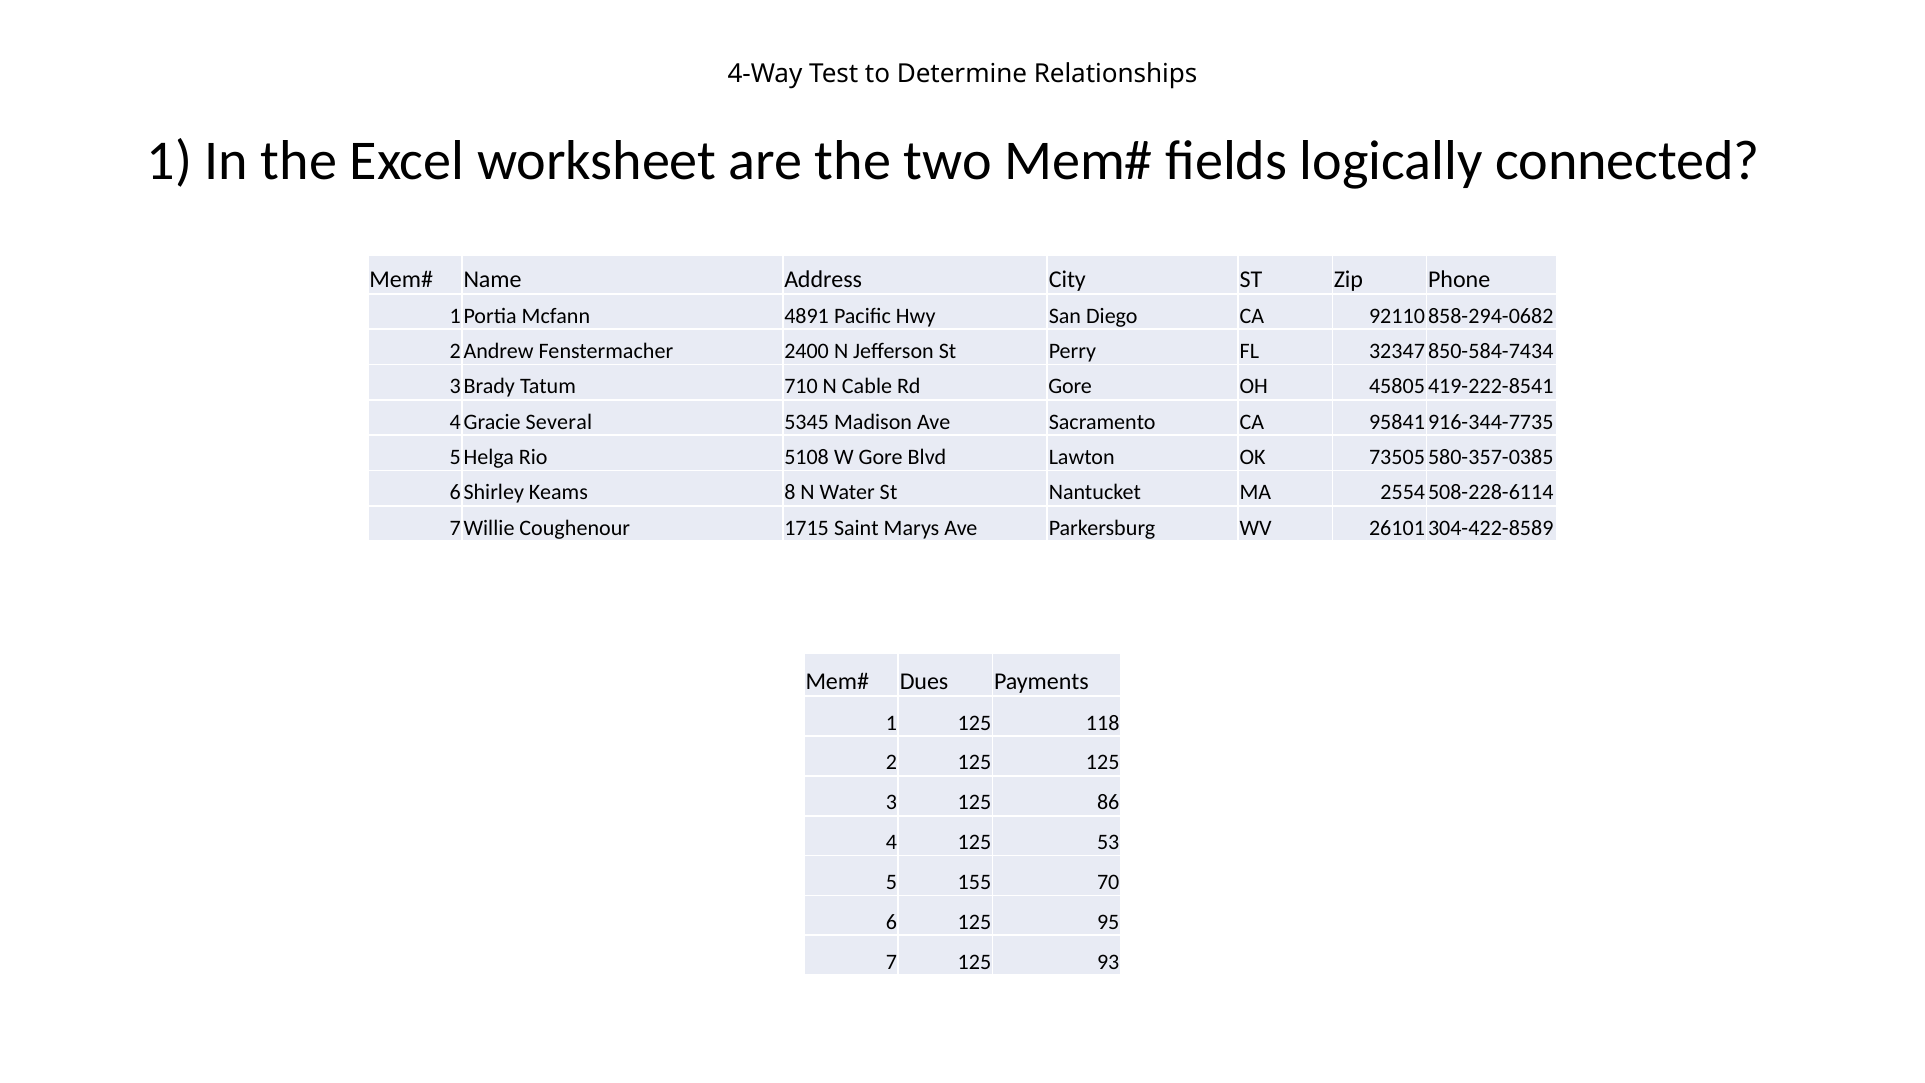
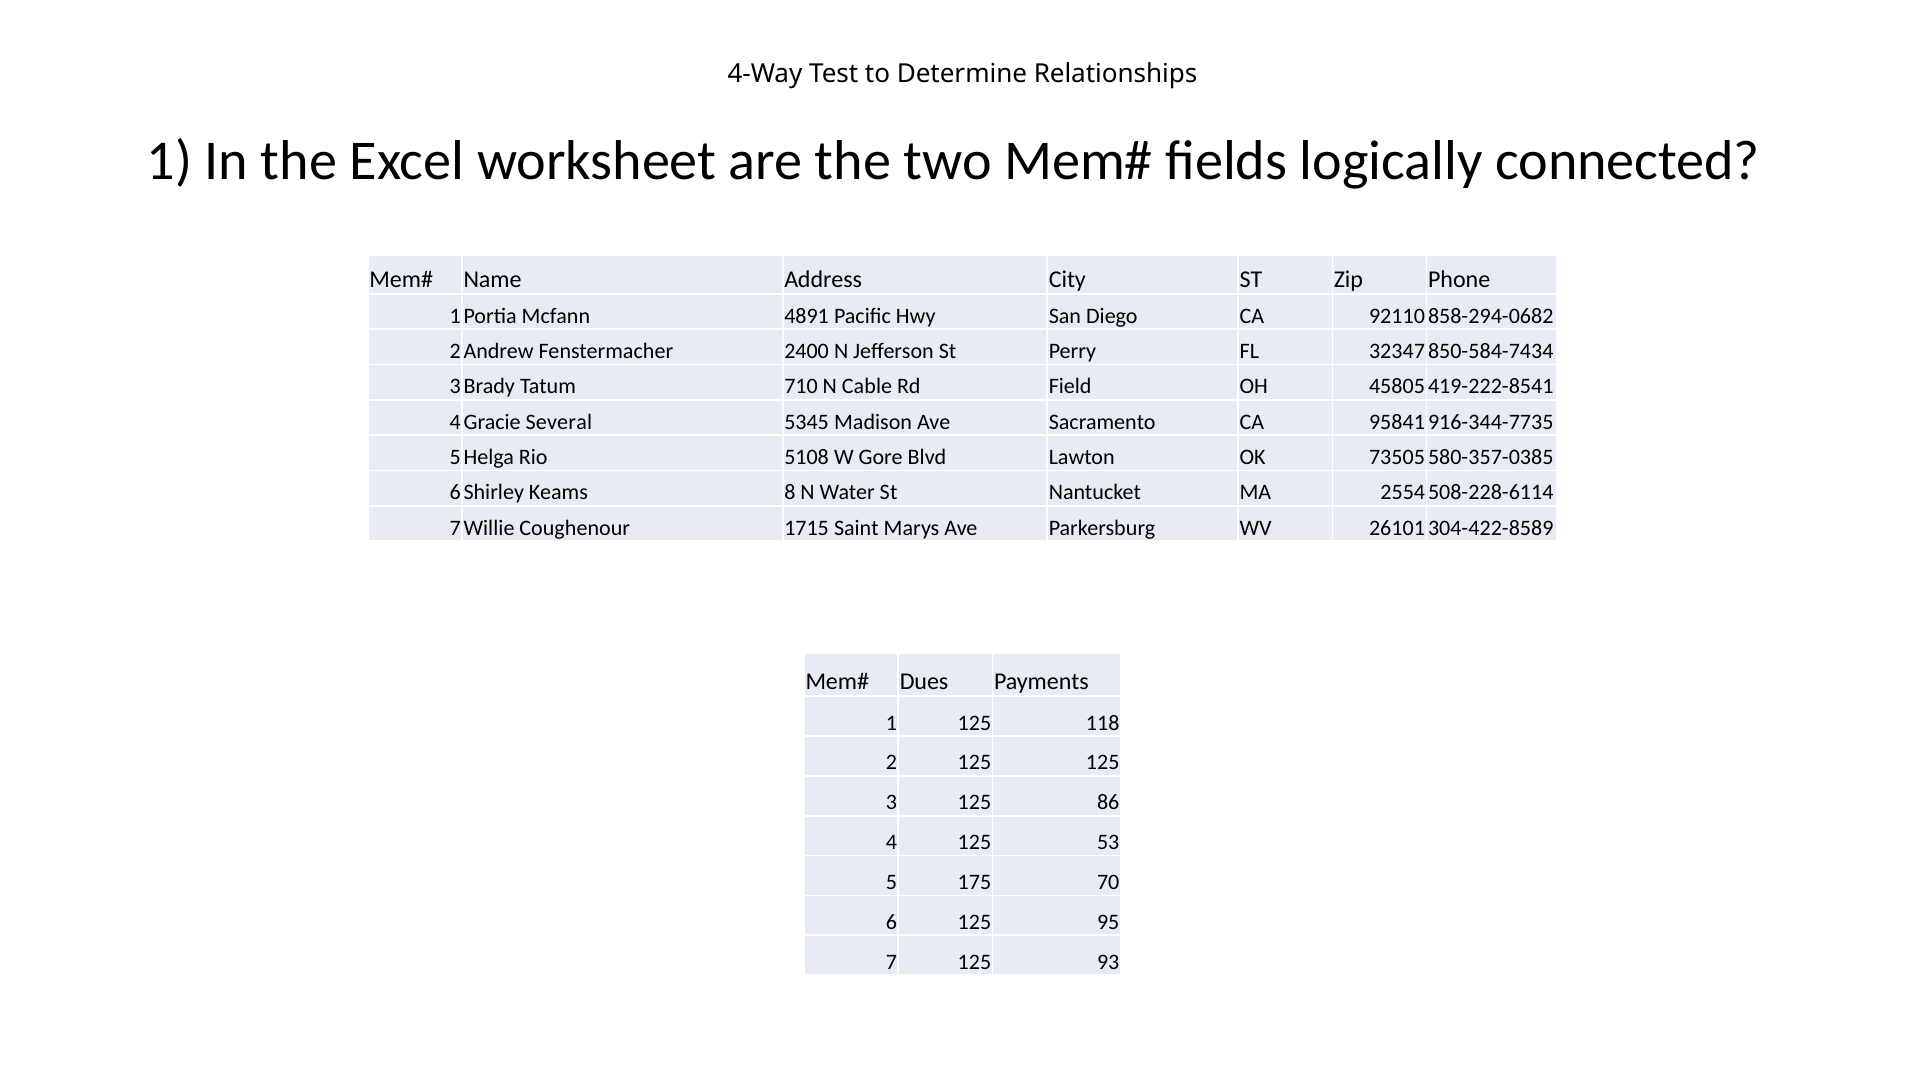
Rd Gore: Gore -> Field (1070, 386)
155: 155 -> 175 (974, 882)
